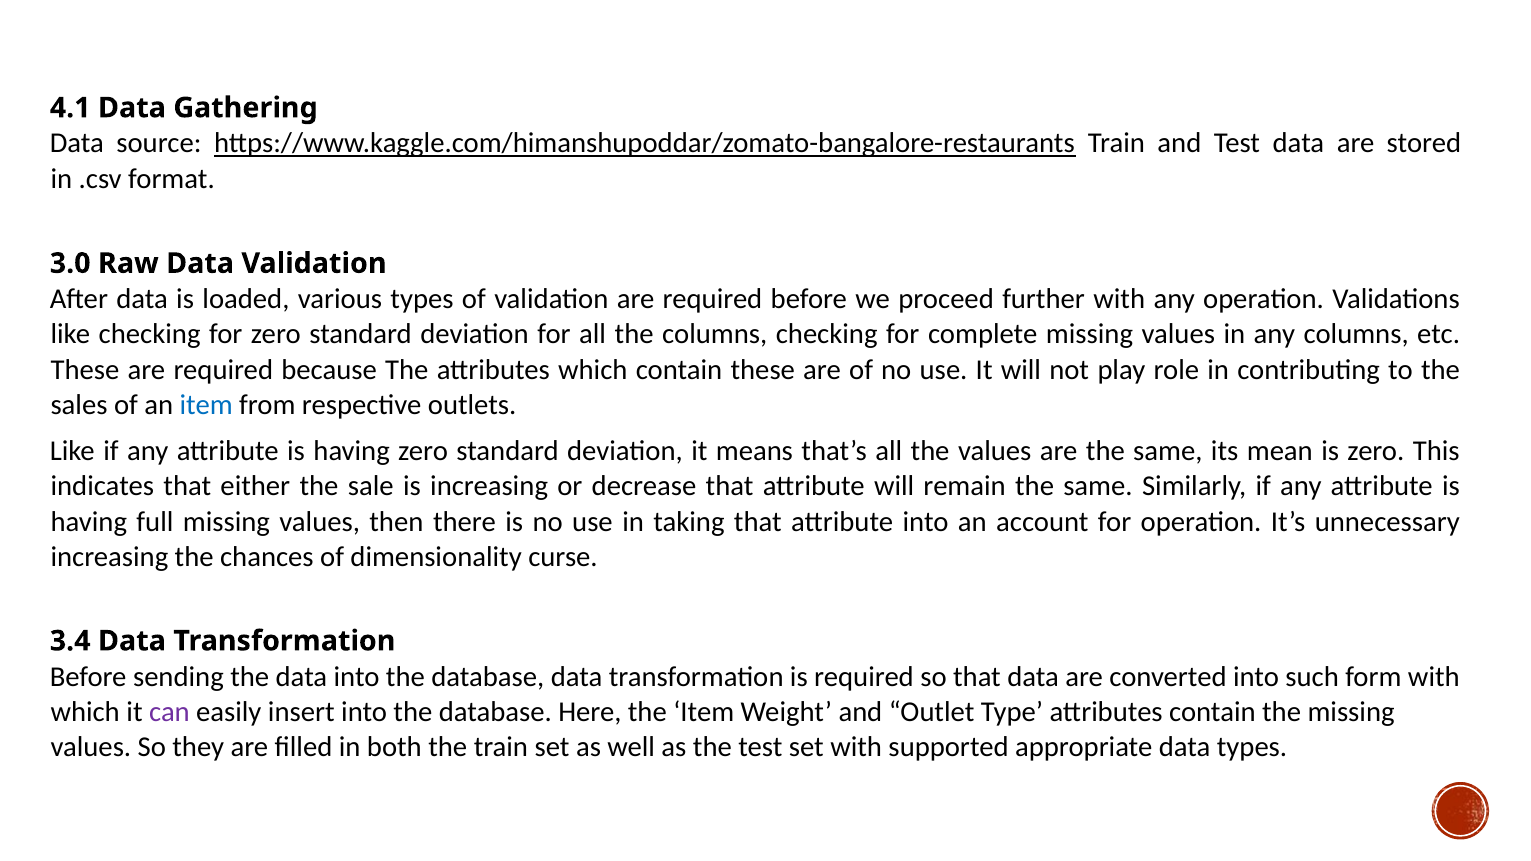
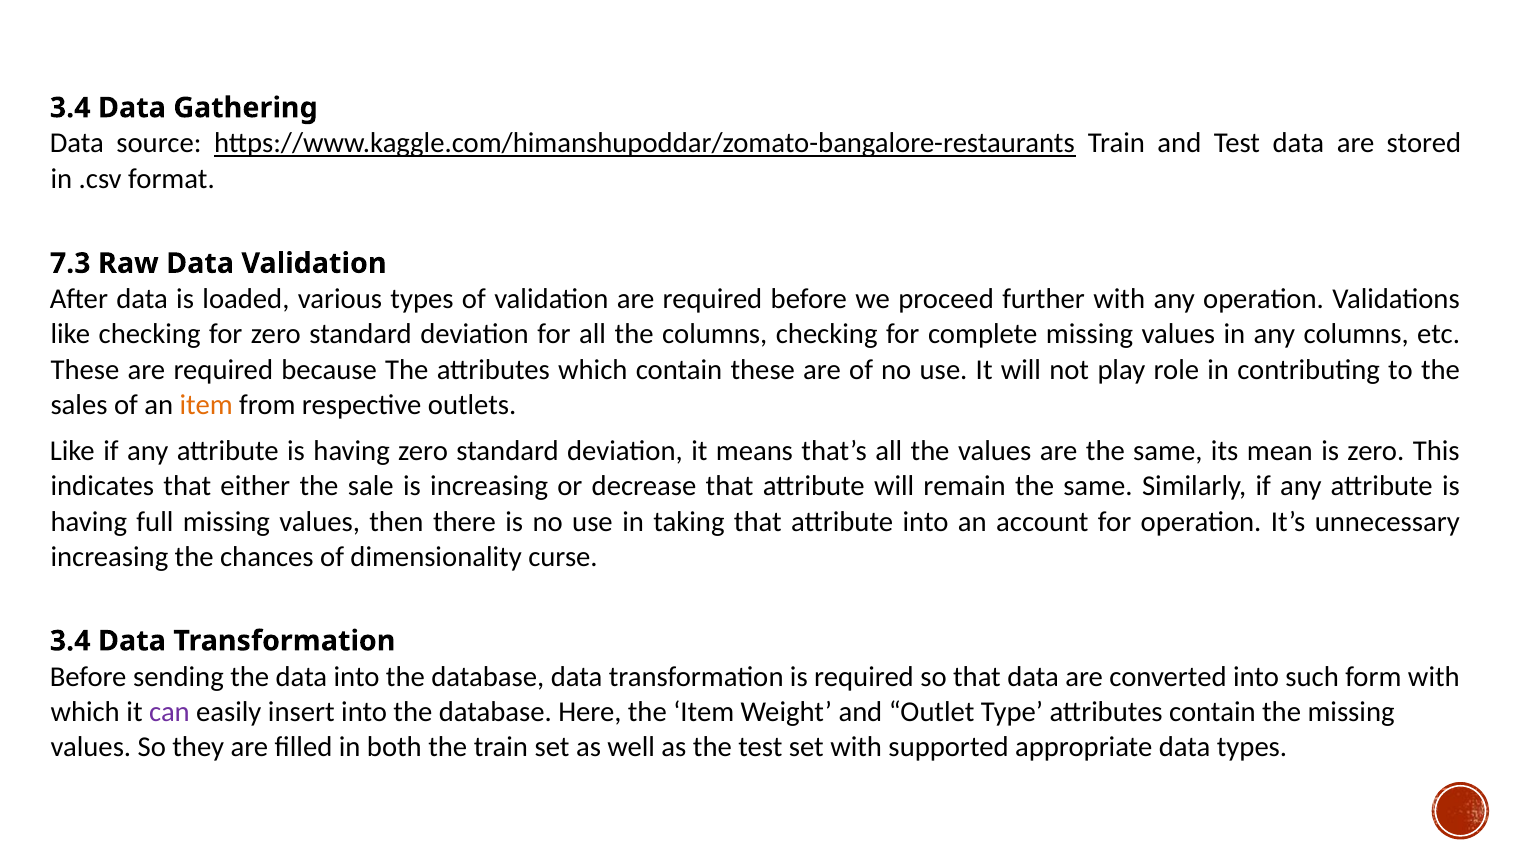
4.1: 4.1 -> 3.4 (70, 108)
3.0: 3.0 -> 7.3 (70, 263)
item colour: blue -> orange (206, 405)
